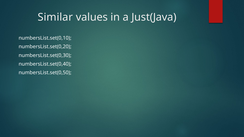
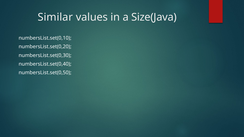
Just(Java: Just(Java -> Size(Java (154, 17)
